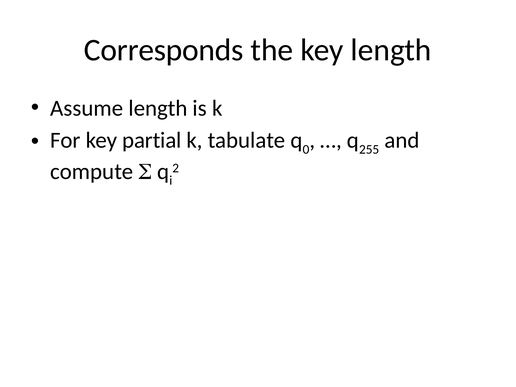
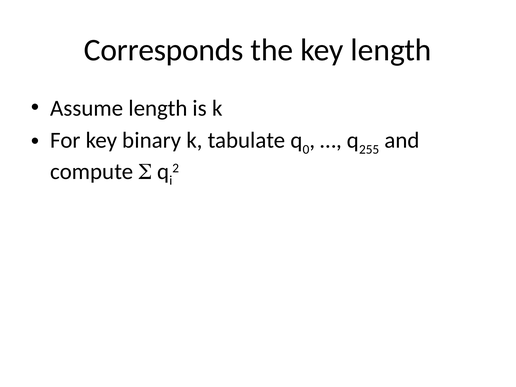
partial: partial -> binary (152, 140)
